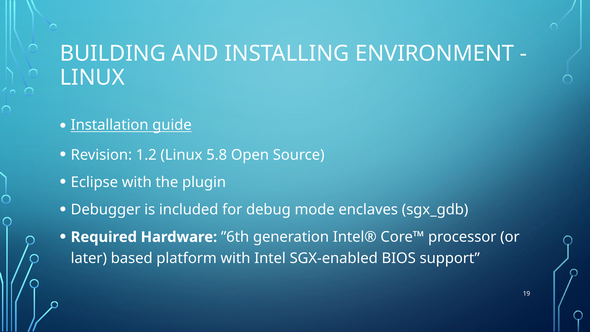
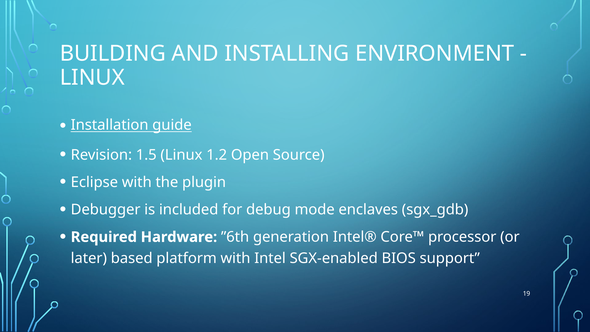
1.2: 1.2 -> 1.5 (146, 155)
5.8: 5.8 -> 1.2 (217, 155)
